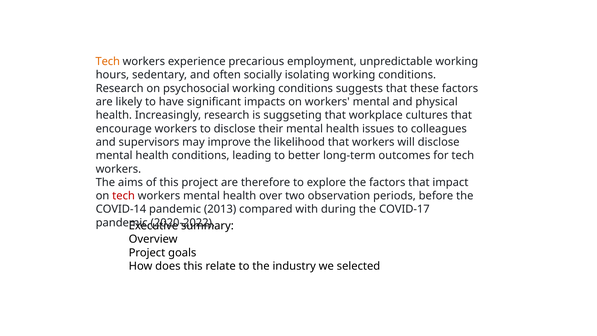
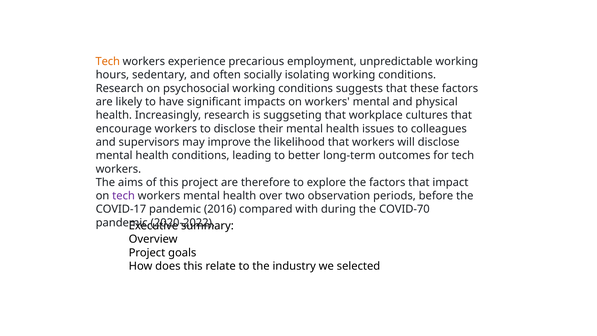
tech colour: red -> purple (124, 196)
COVID-14: COVID-14 -> COVID-17 (121, 209)
2013: 2013 -> 2016 (220, 209)
COVID-17: COVID-17 -> COVID-70 (404, 209)
